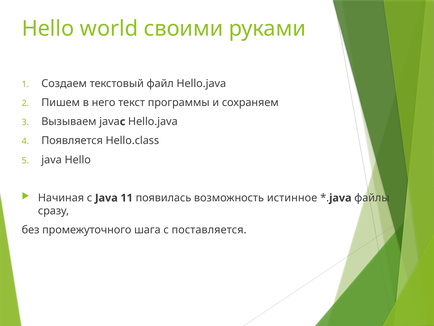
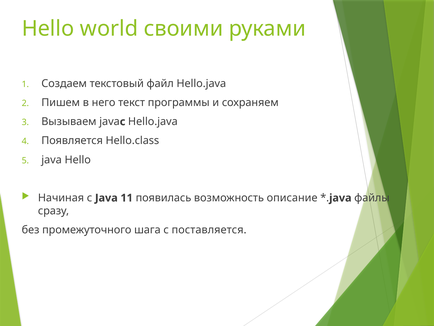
истинное: истинное -> описание (292, 198)
